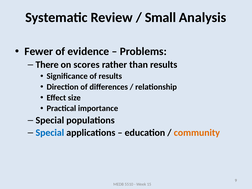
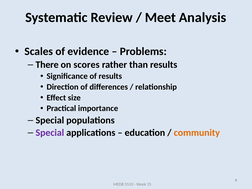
Small: Small -> Meet (160, 18)
Fewer: Fewer -> Scales (39, 51)
Special colour: blue -> purple (50, 133)
